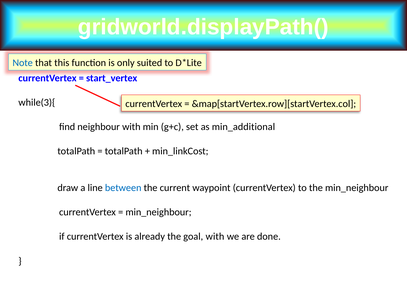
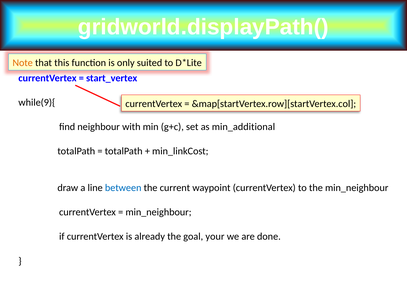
Note colour: blue -> orange (23, 63)
while(3){: while(3){ -> while(9){ (37, 103)
goal with: with -> your (215, 237)
